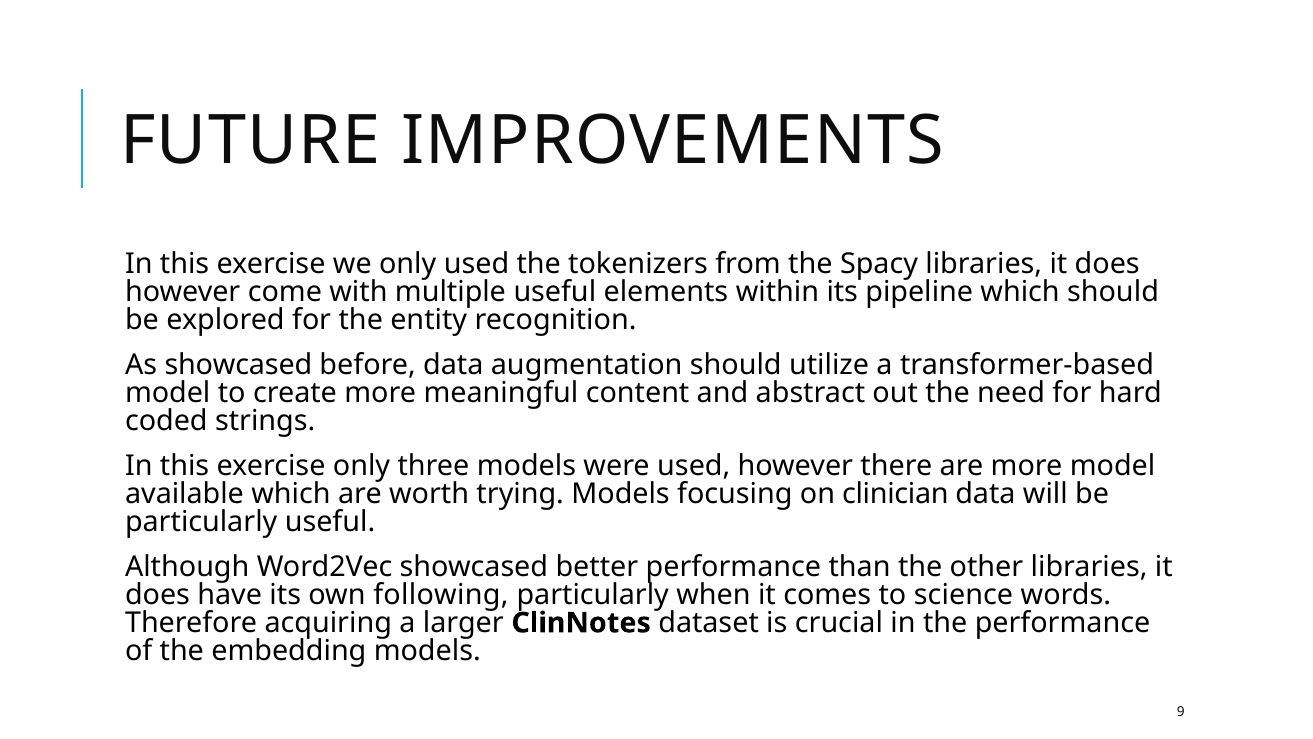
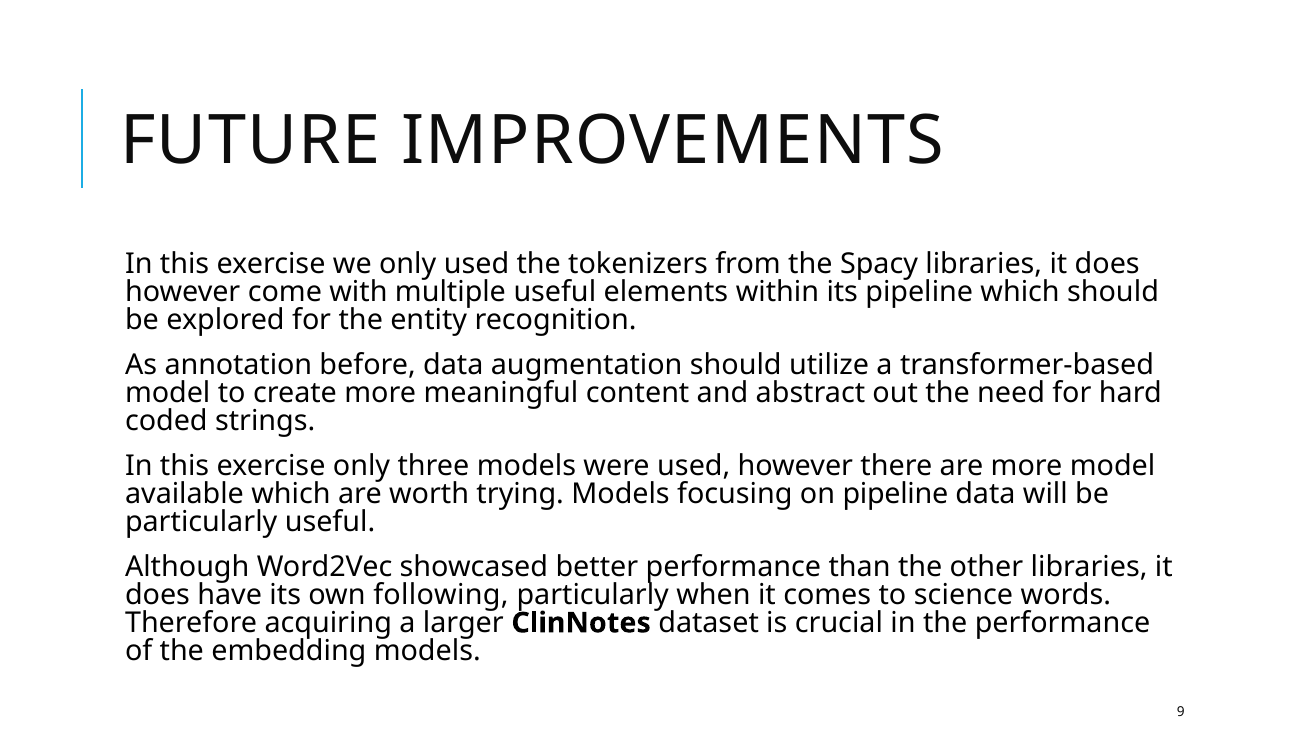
As showcased: showcased -> annotation (238, 365)
on clinician: clinician -> pipeline (895, 494)
